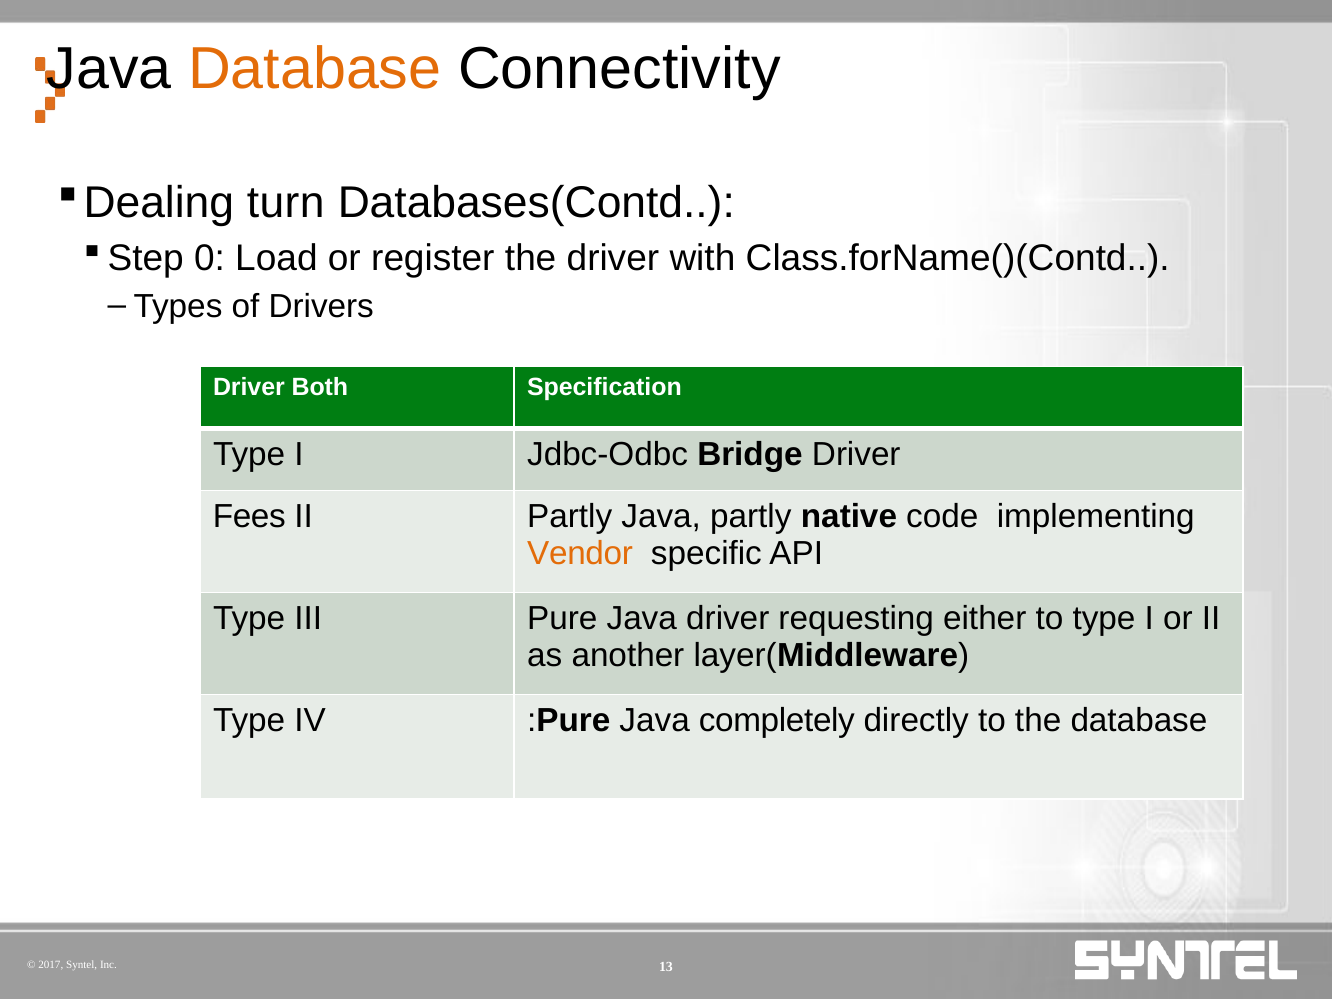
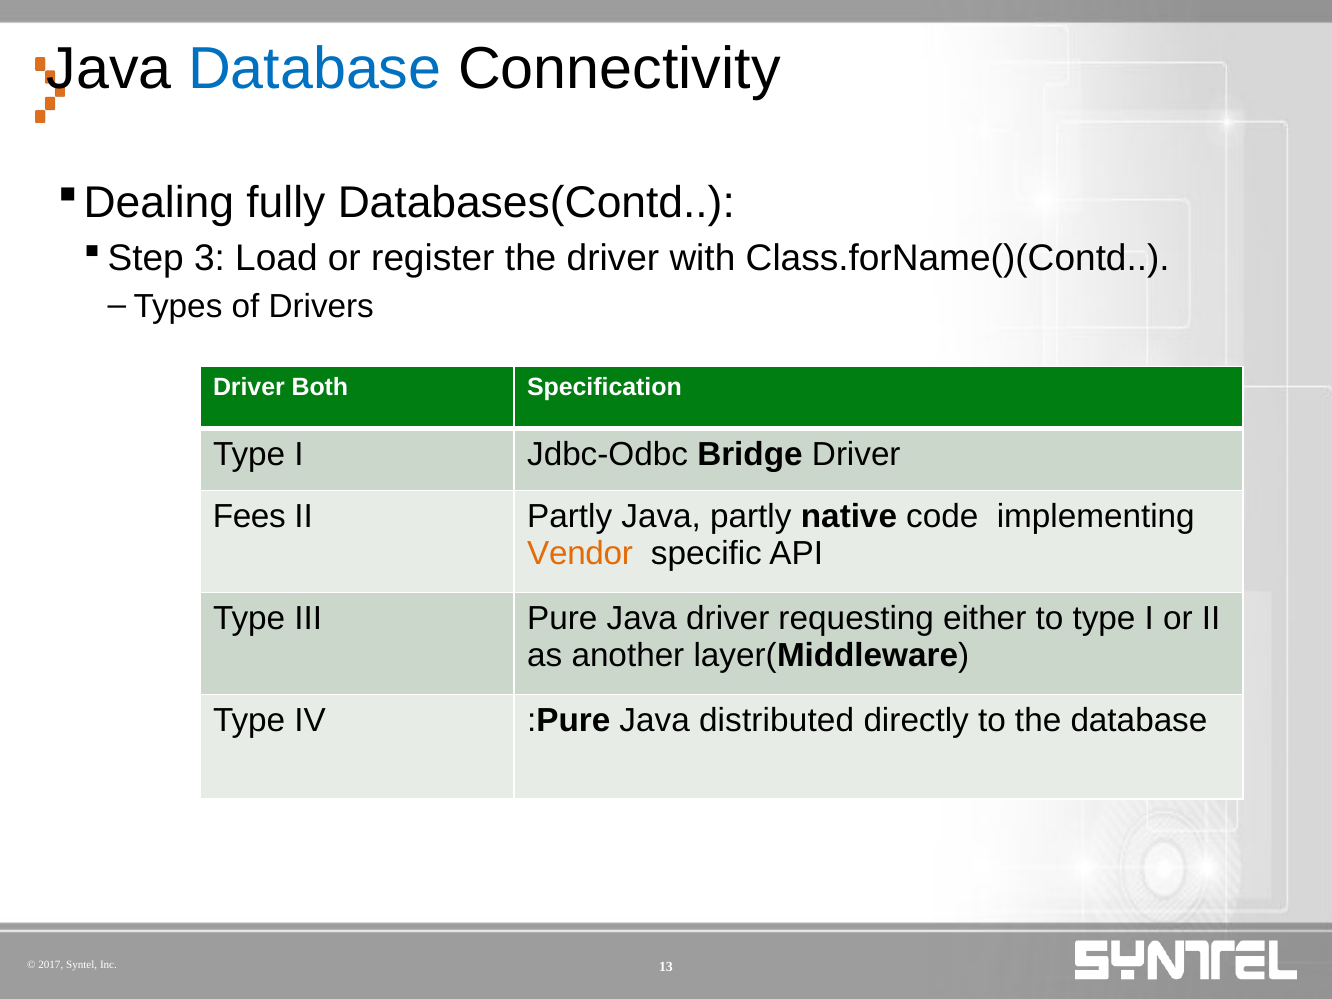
Database colour: orange -> blue (315, 69)
turn: turn -> fully (286, 203)
0: 0 -> 3 (209, 258)
completely: completely -> distributed (777, 721)
